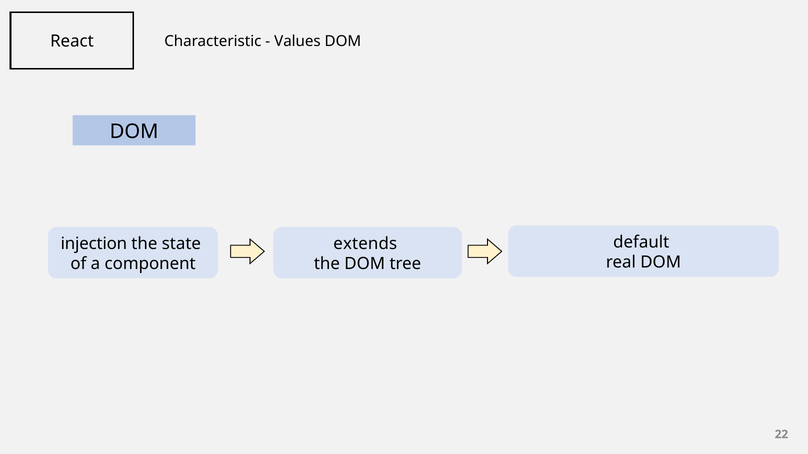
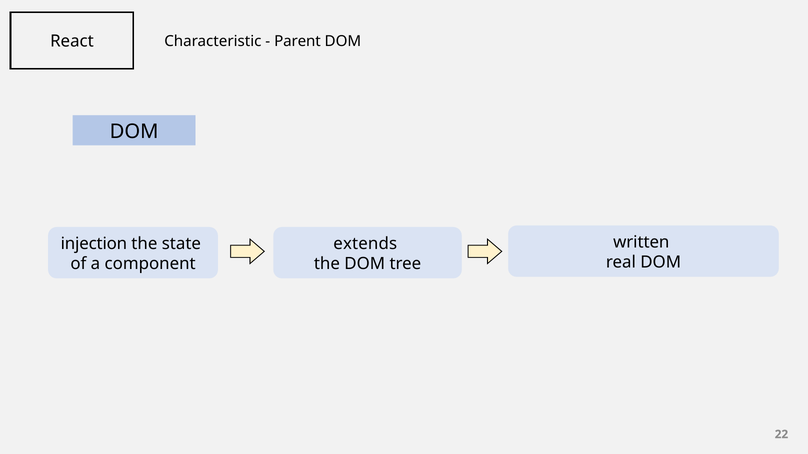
Values: Values -> Parent (297, 41)
default: default -> written (641, 242)
